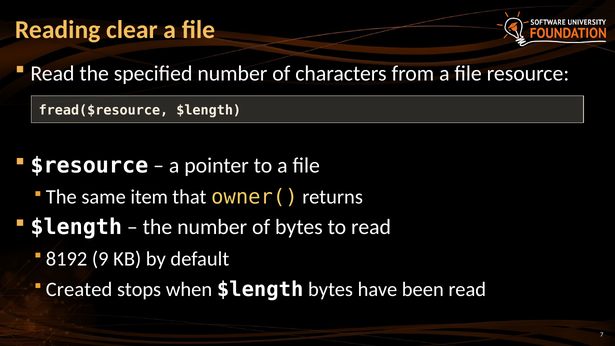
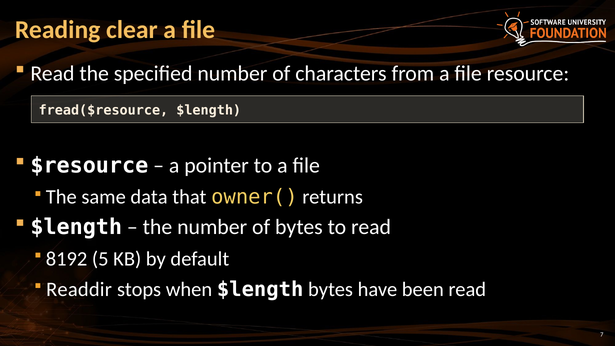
item: item -> data (149, 197)
9: 9 -> 5 (100, 259)
Created: Created -> Readdir (79, 290)
